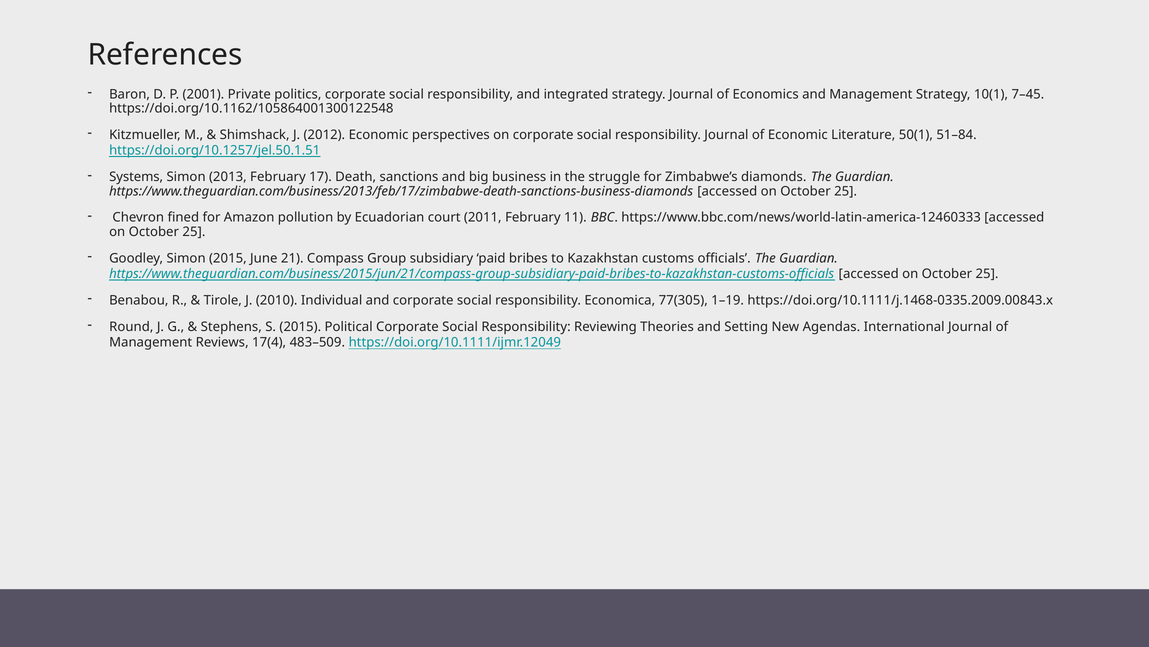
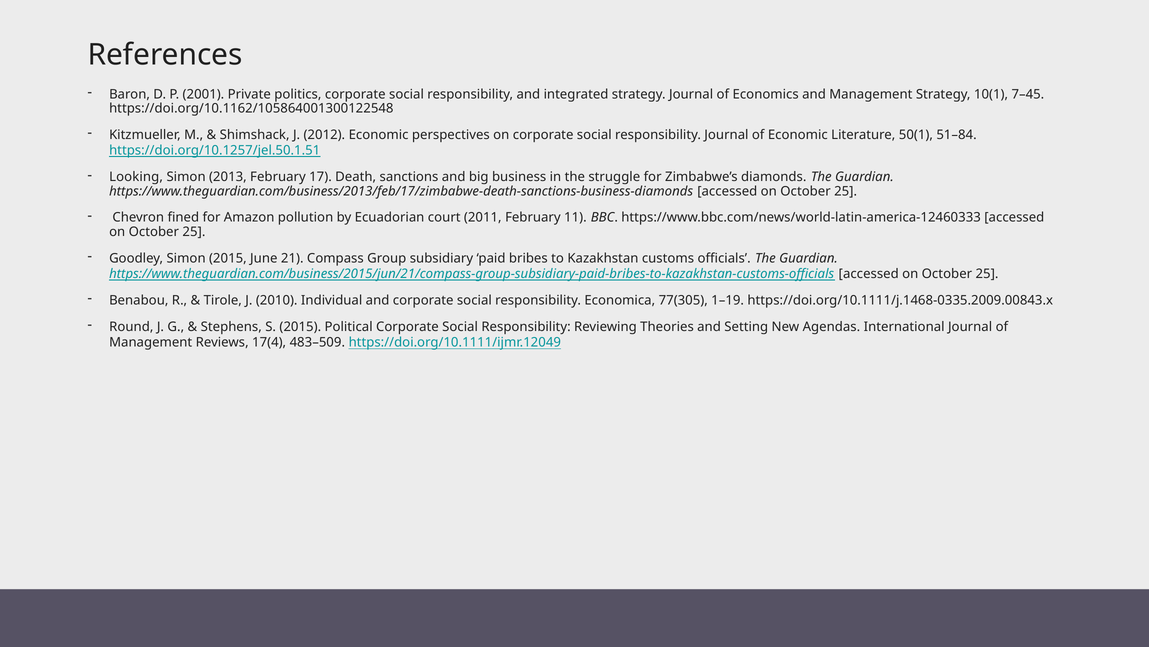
Systems: Systems -> Looking (136, 177)
